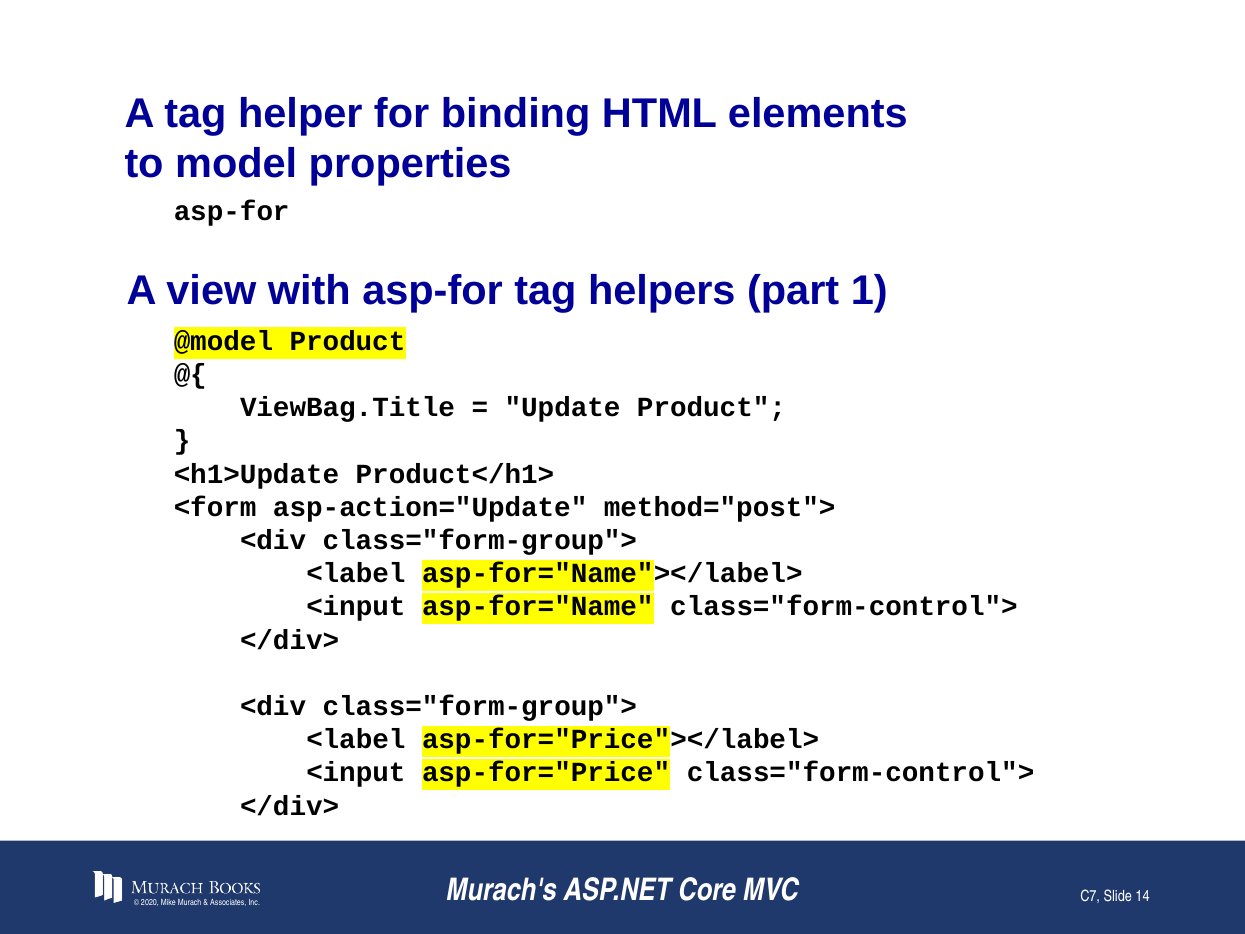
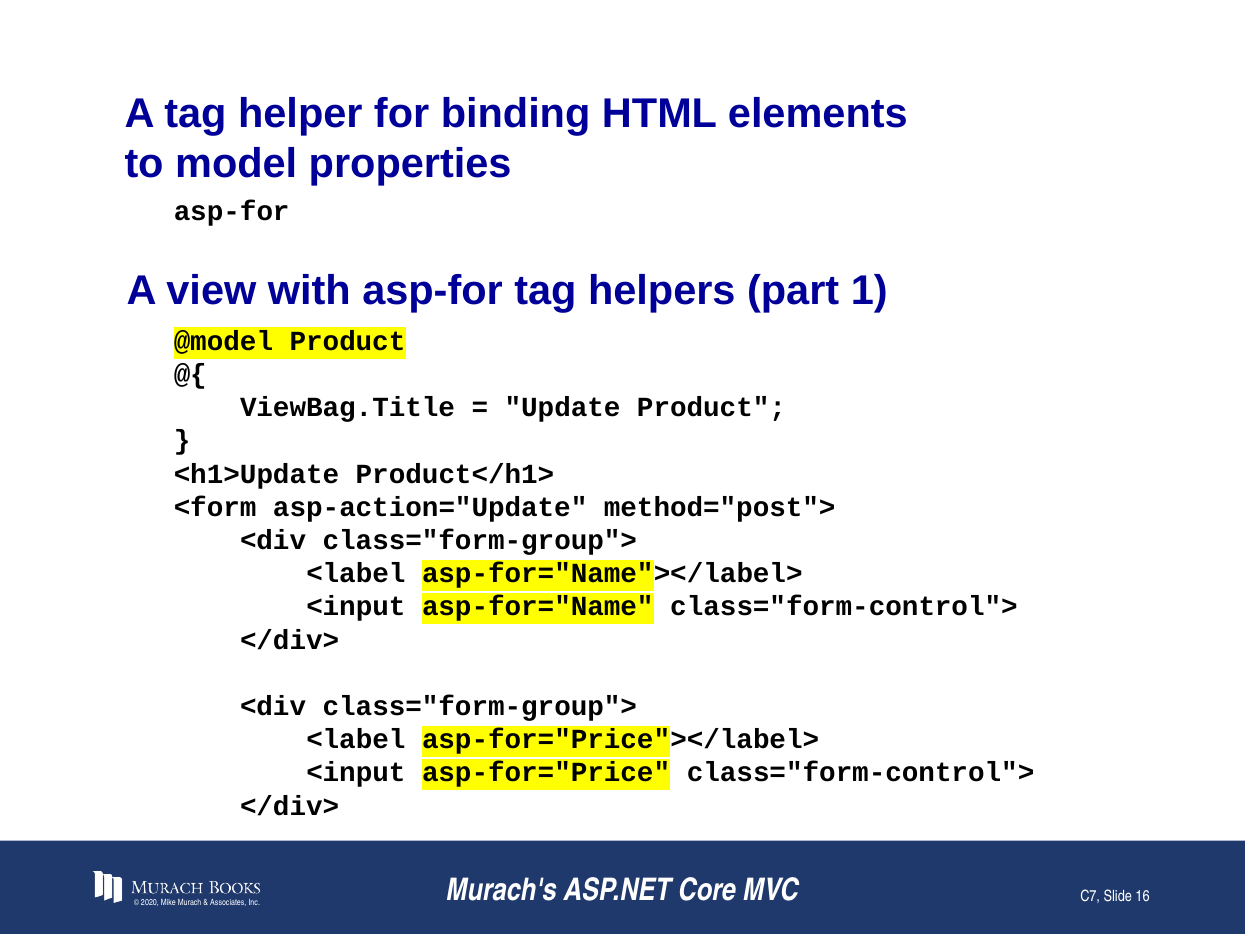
14: 14 -> 16 (1143, 896)
